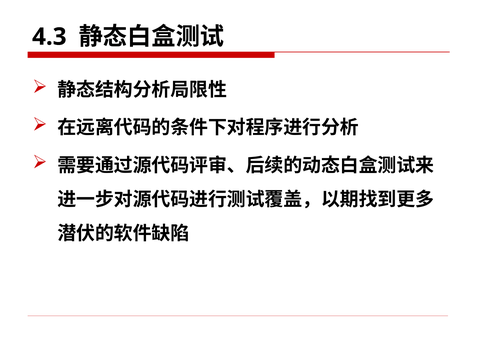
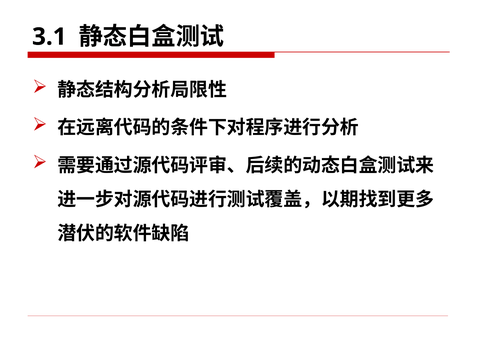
4.3: 4.3 -> 3.1 (49, 37)
